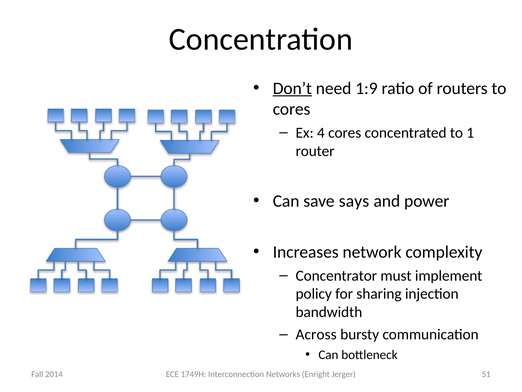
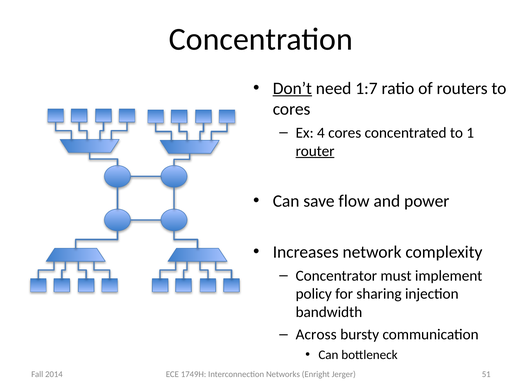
1:9: 1:9 -> 1:7 (366, 88)
router underline: none -> present (315, 151)
says: says -> flow (354, 201)
